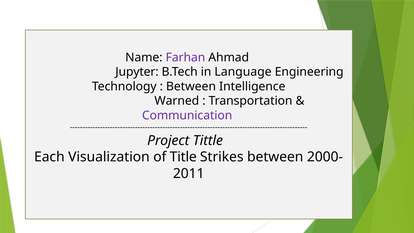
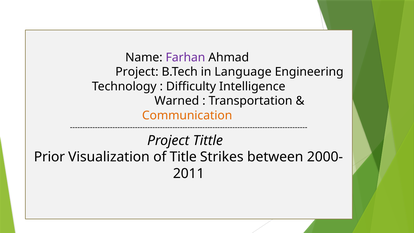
Jupyter: Jupyter -> Project (137, 72)
Between: Between -> Difficulty (191, 86)
Communication colour: purple -> orange (187, 115)
Each: Each -> Prior (49, 157)
